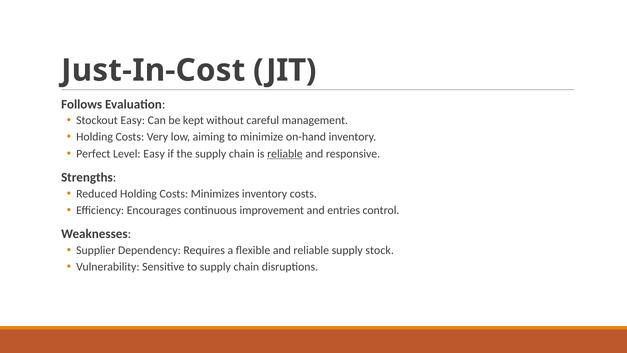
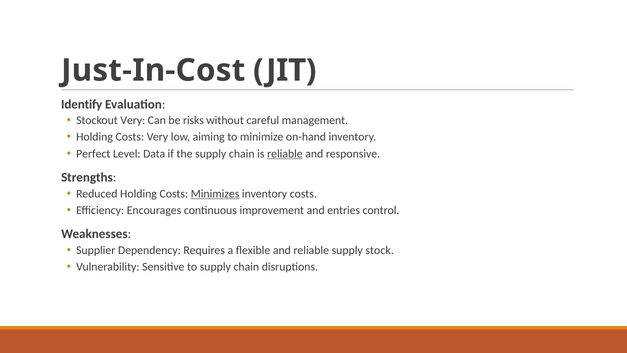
Follows: Follows -> Identify (82, 104)
Stockout Easy: Easy -> Very (133, 120)
kept: kept -> risks (193, 120)
Level Easy: Easy -> Data (154, 154)
Minimizes underline: none -> present (215, 193)
